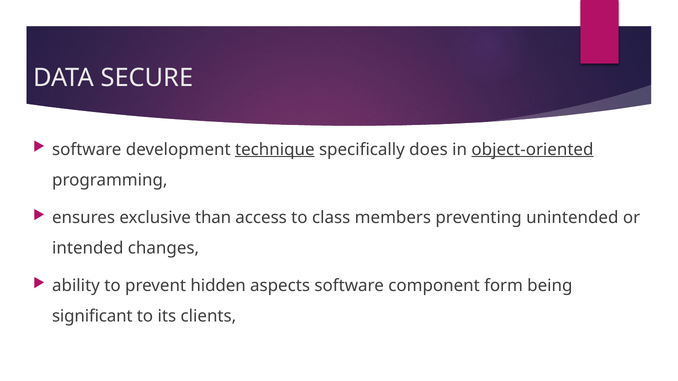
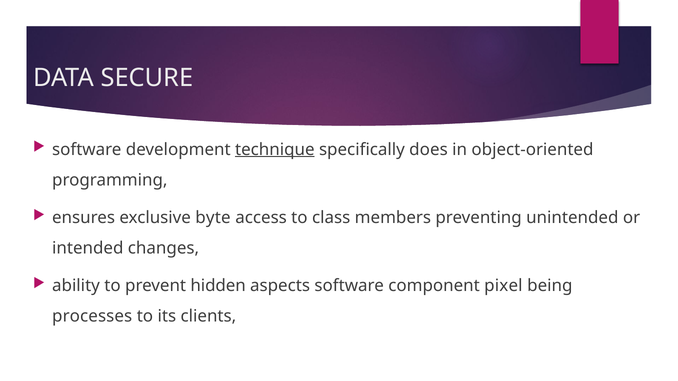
object-oriented underline: present -> none (532, 150)
than: than -> byte (213, 218)
form: form -> pixel (503, 286)
significant: significant -> processes (92, 316)
